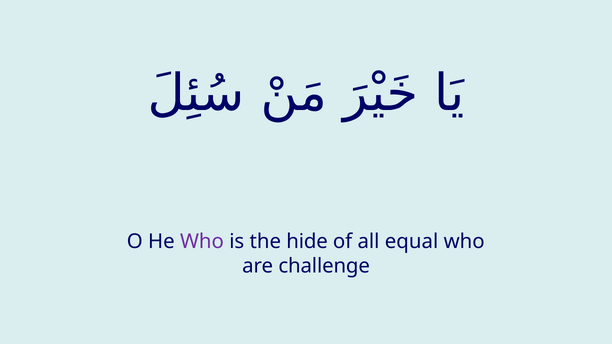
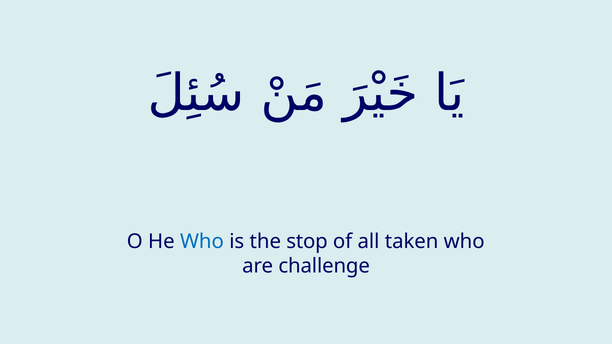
Who colour: purple -> blue (202, 242)
hide: hide -> stop (307, 242)
equal: equal -> taken (412, 242)
